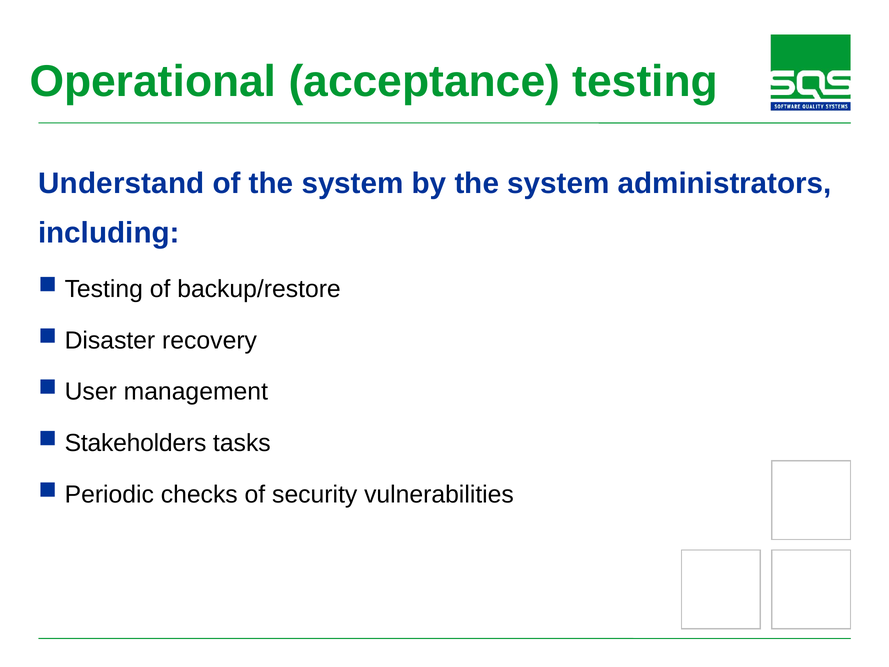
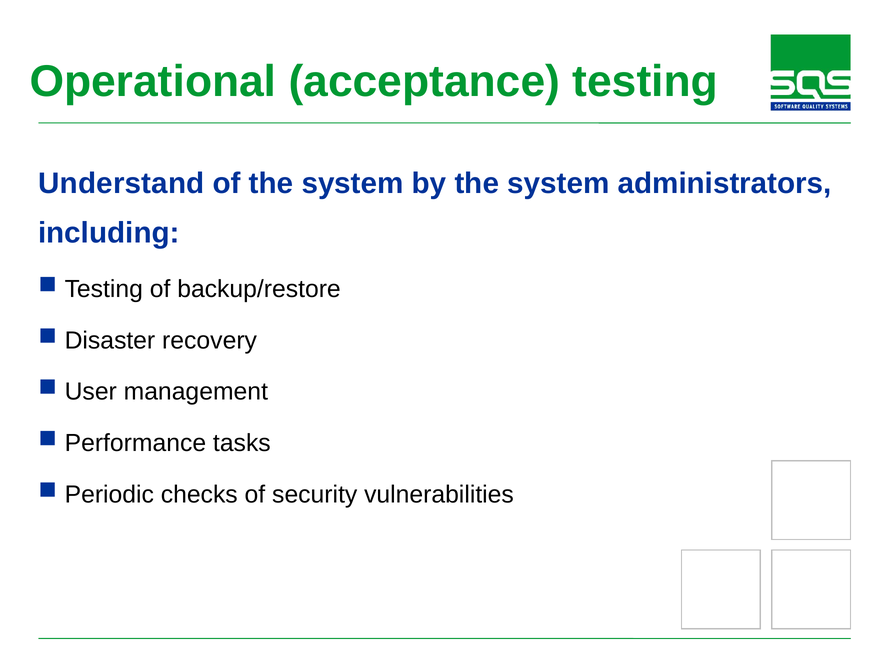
Stakeholders: Stakeholders -> Performance (135, 443)
